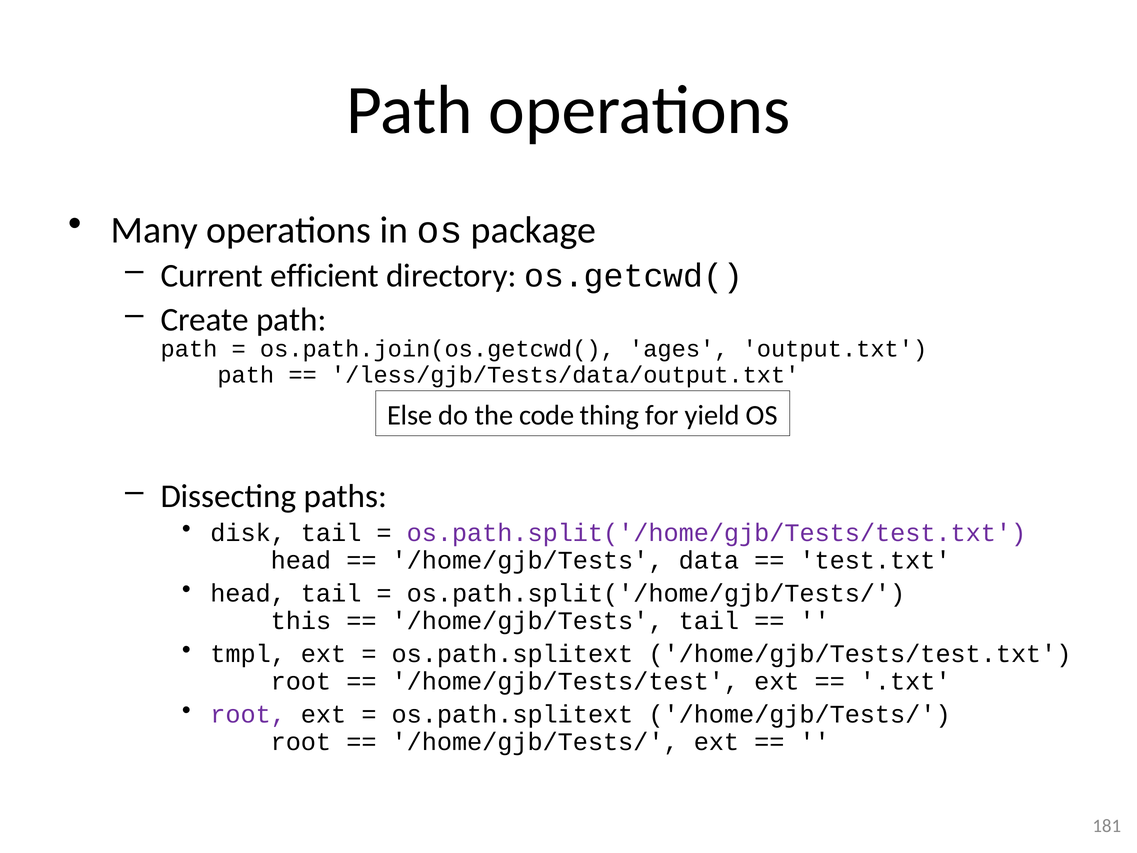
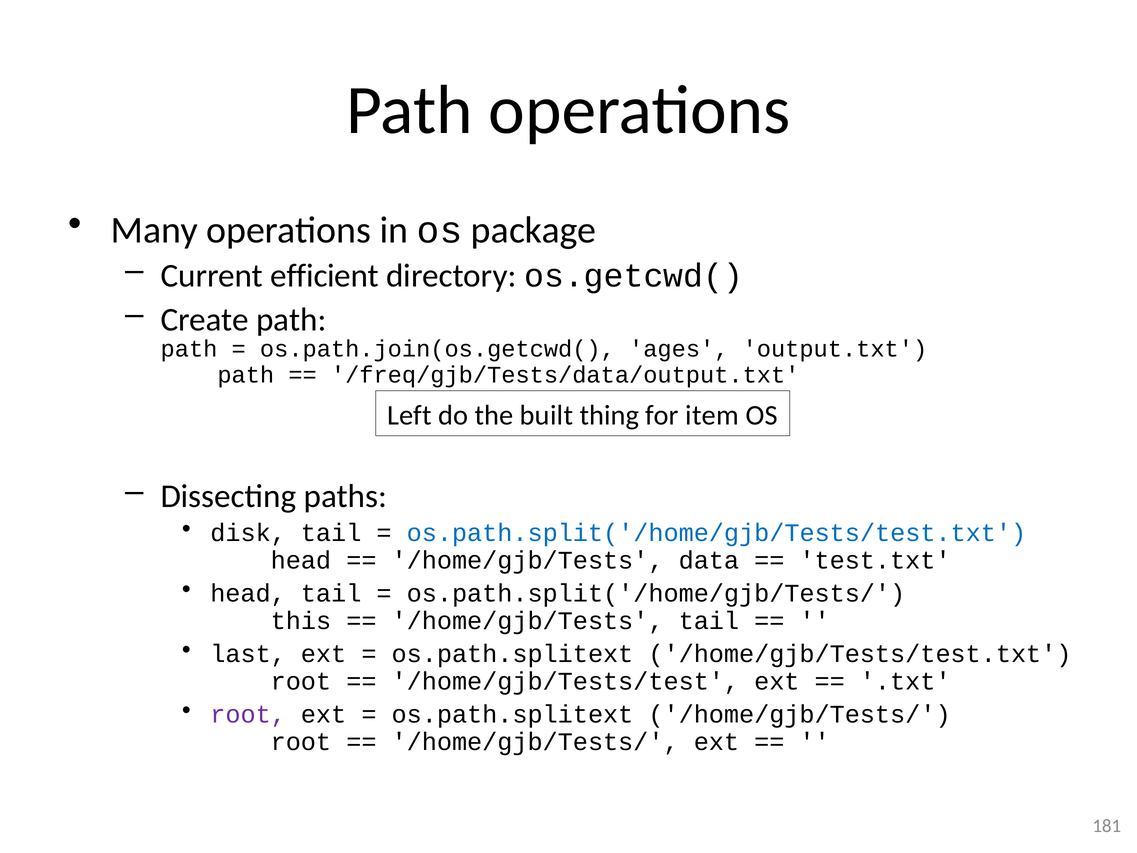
/less/gjb/Tests/data/output.txt: /less/gjb/Tests/data/output.txt -> /freq/gjb/Tests/data/output.txt (565, 375)
Else: Else -> Left (409, 415)
code: code -> built (546, 415)
yield: yield -> item (712, 415)
os.path.split('/home/gjb/Tests/test.txt colour: purple -> blue (716, 533)
tmpl: tmpl -> last (248, 654)
